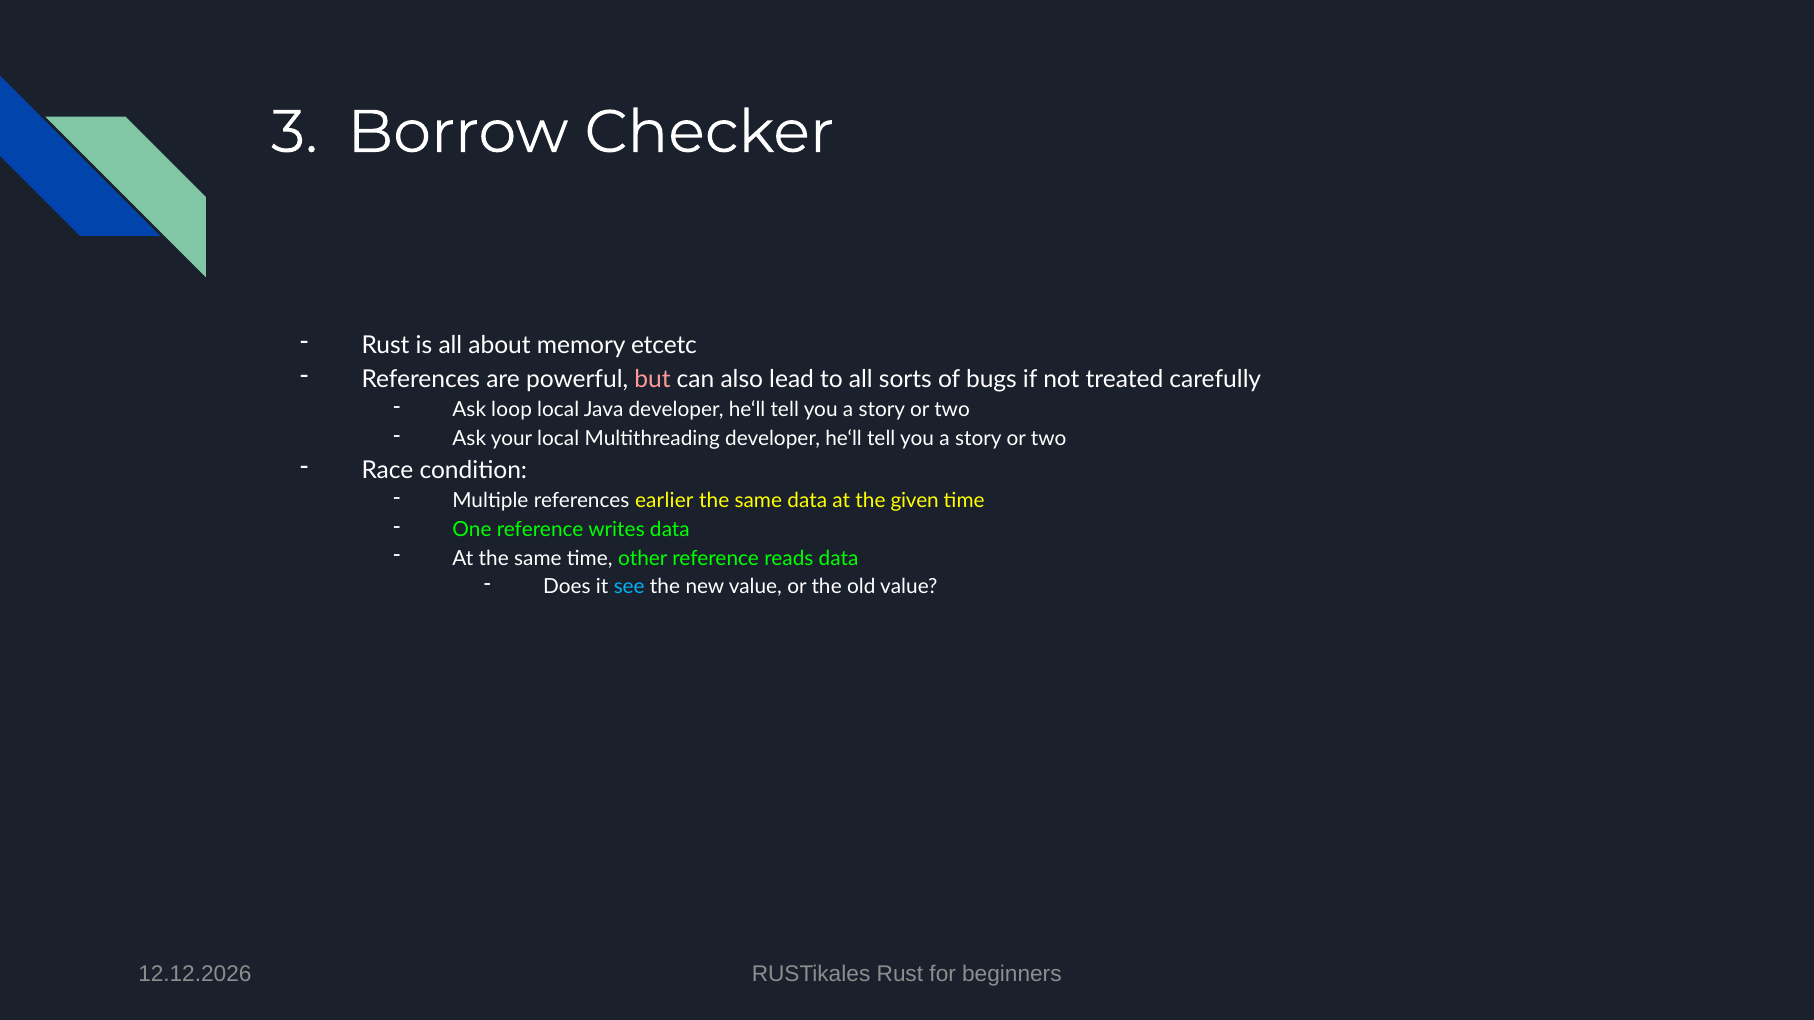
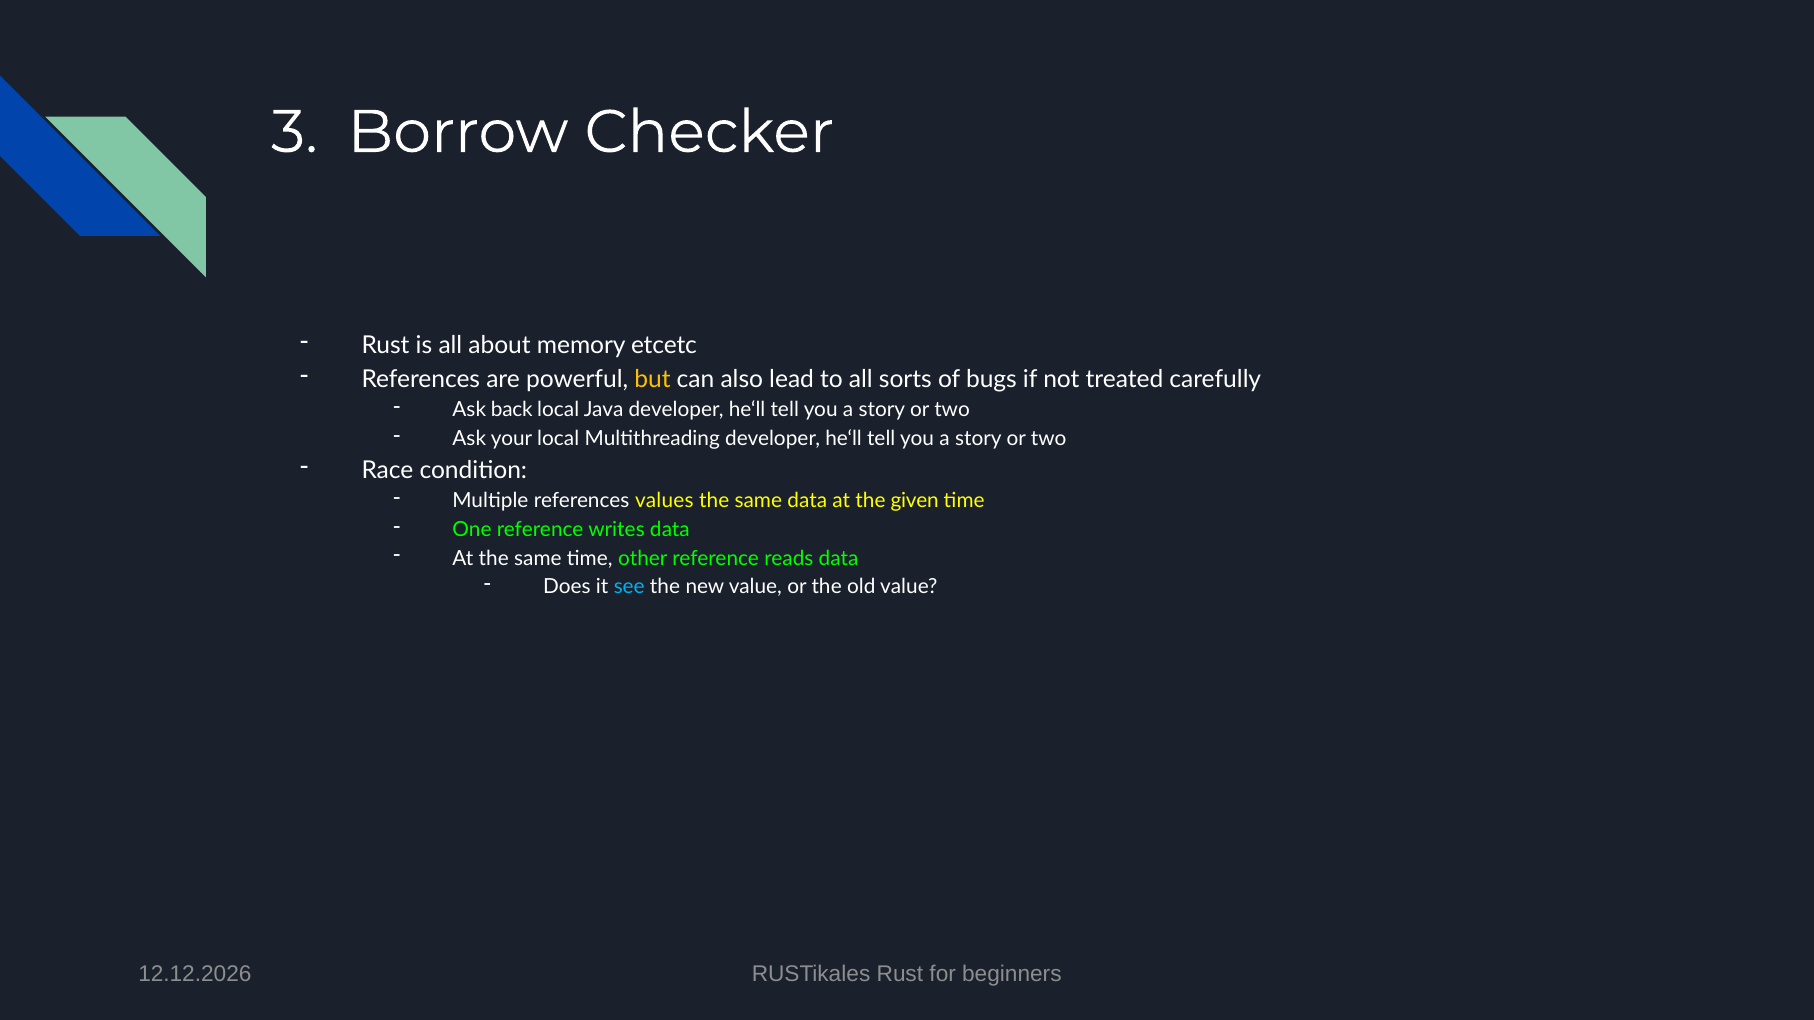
but colour: pink -> yellow (652, 379)
loop: loop -> back (512, 410)
earlier: earlier -> values (664, 501)
